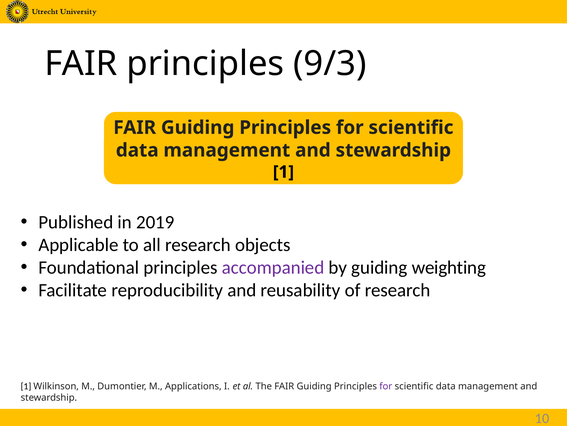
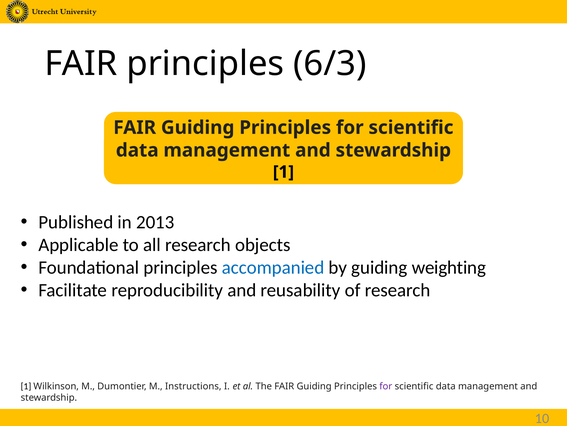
9/3: 9/3 -> 6/3 (330, 64)
2019: 2019 -> 2013 (155, 222)
accompanied colour: purple -> blue (273, 267)
Applications: Applications -> Instructions (193, 386)
